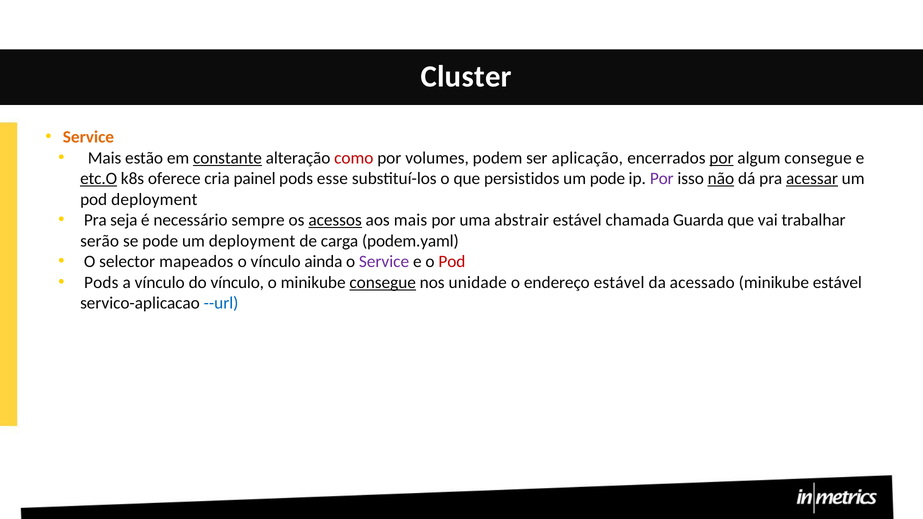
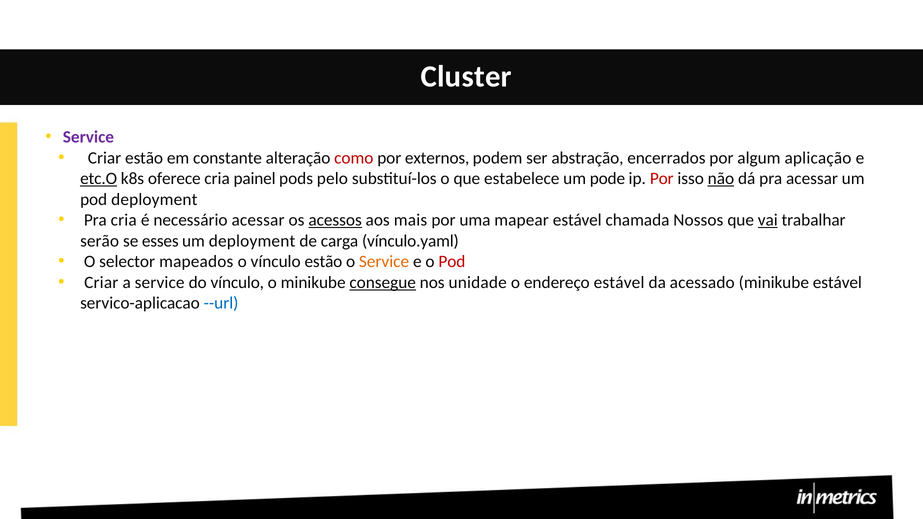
Service colour: orange -> purple (88, 137)
Mais: Mais -> Criar (105, 158)
constante underline: present -> none (228, 158)
volumes: volumes -> externos (437, 158)
aplicação: aplicação -> abstração (587, 158)
por underline: present -> none (721, 158)
algum consegue: consegue -> aplicação (818, 158)
esse: esse -> pelo (332, 179)
persistidos: persistidos -> estabelece (522, 179)
Por colour: purple -> red (662, 179)
acessar underline: present -> none (812, 179)
Pra seja: seja -> cria (124, 220)
necessário sempre: sempre -> acessar (258, 220)
abstrair: abstrair -> mapear (522, 220)
Guarda: Guarda -> Nossos (698, 220)
vai underline: none -> present (768, 220)
se pode: pode -> esses (160, 241)
podem.yaml: podem.yaml -> vínculo.yaml (410, 241)
vínculo ainda: ainda -> estão (323, 262)
Service colour: purple -> orange (384, 262)
Pods: Pods -> Criar (101, 283)
a vínculo: vínculo -> service (160, 283)
